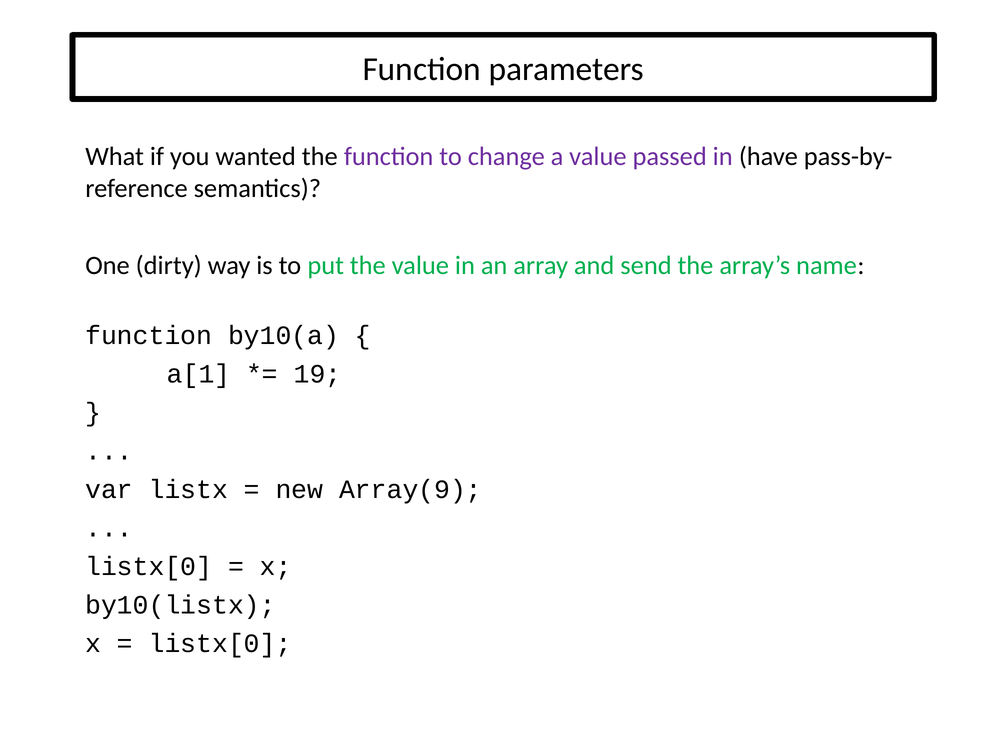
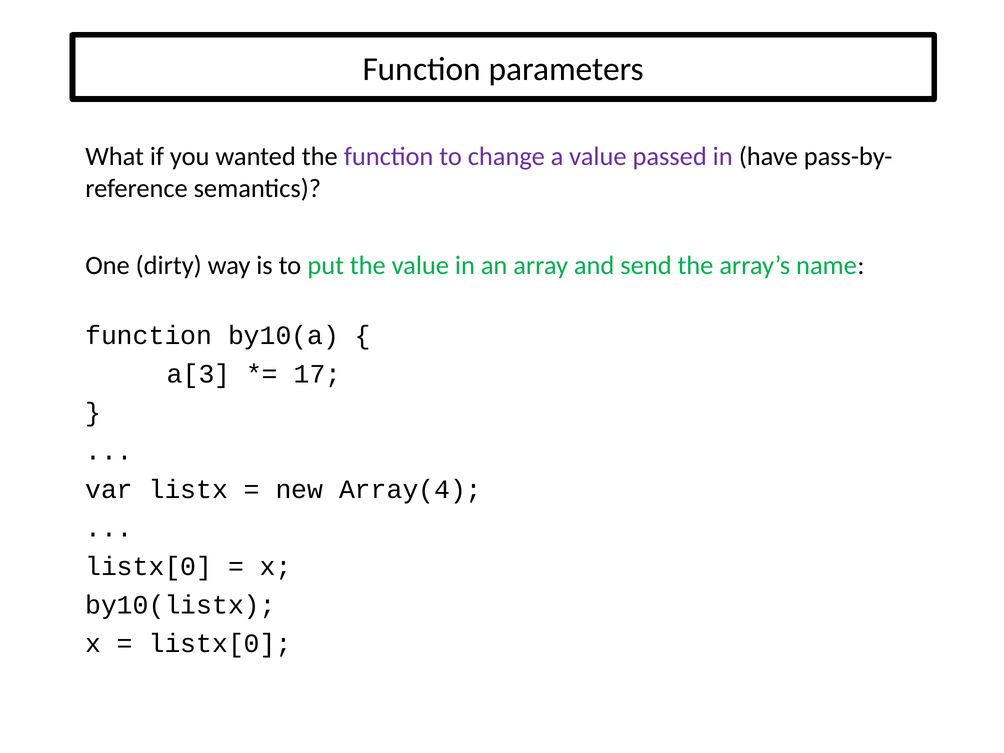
a[1: a[1 -> a[3 (199, 374)
19: 19 -> 17 (317, 374)
Array(9: Array(9 -> Array(4 (410, 489)
